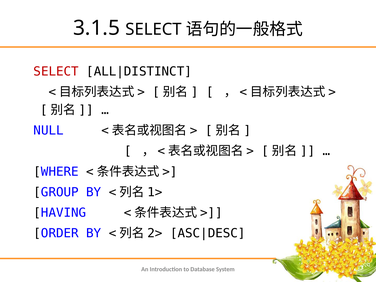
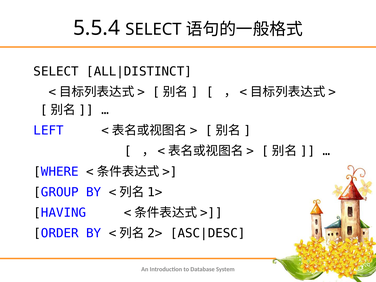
3.1.5: 3.1.5 -> 5.5.4 (97, 28)
SELECT colour: red -> black (56, 71)
NULL: NULL -> LEFT (49, 131)
